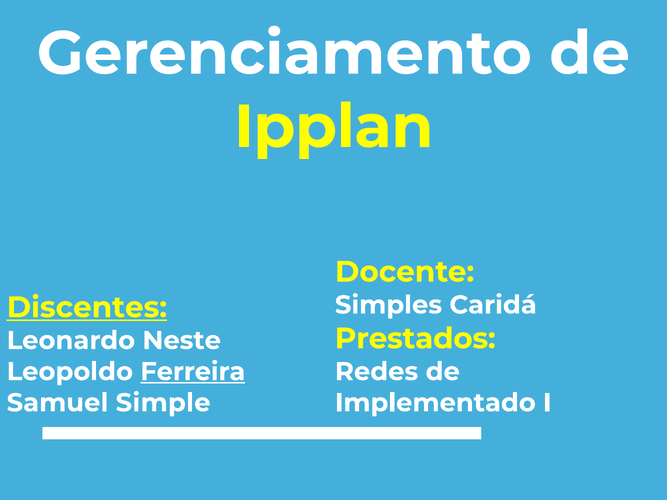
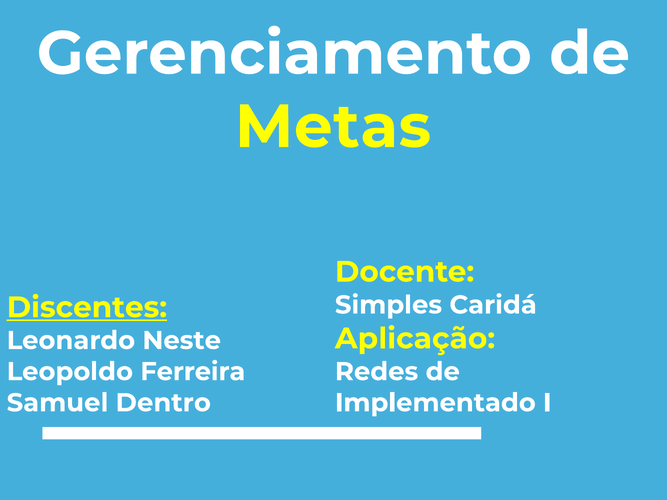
Ipplan: Ipplan -> Metas (333, 127)
Prestados: Prestados -> Aplicação (415, 339)
Ferreira underline: present -> none (193, 372)
Simple: Simple -> Dentro (163, 403)
